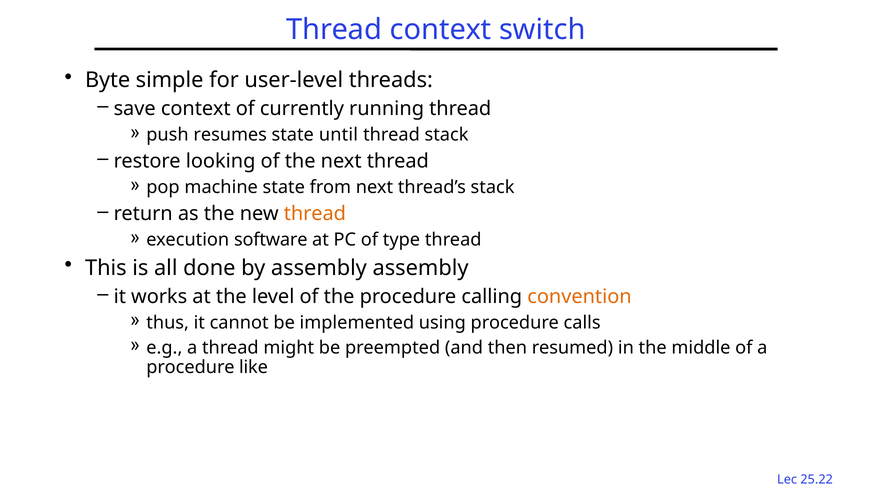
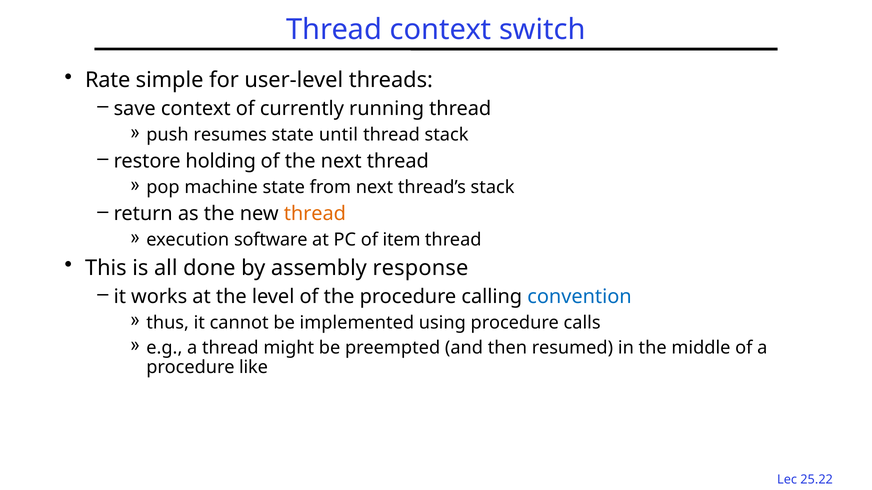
Byte: Byte -> Rate (108, 80)
looking: looking -> holding (221, 161)
type: type -> item (402, 240)
assembly assembly: assembly -> response (420, 268)
convention colour: orange -> blue (580, 297)
